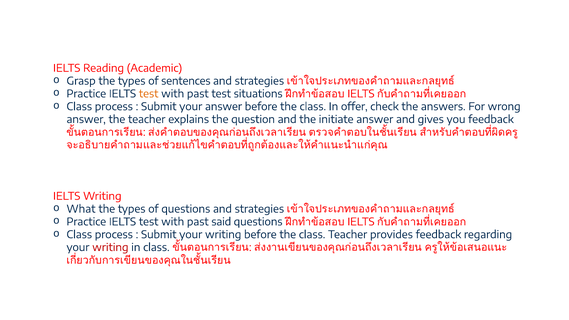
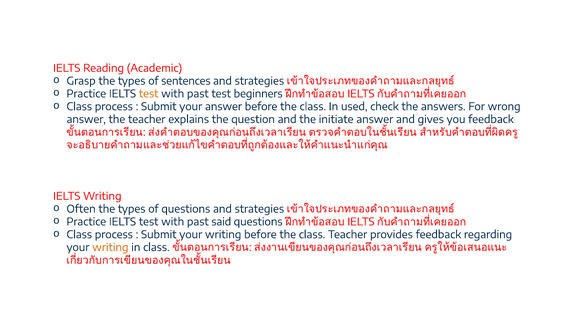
situations: situations -> beginners (258, 94)
offer: offer -> used (354, 107)
What: What -> Often (81, 209)
writing colour: red -> orange (110, 248)
